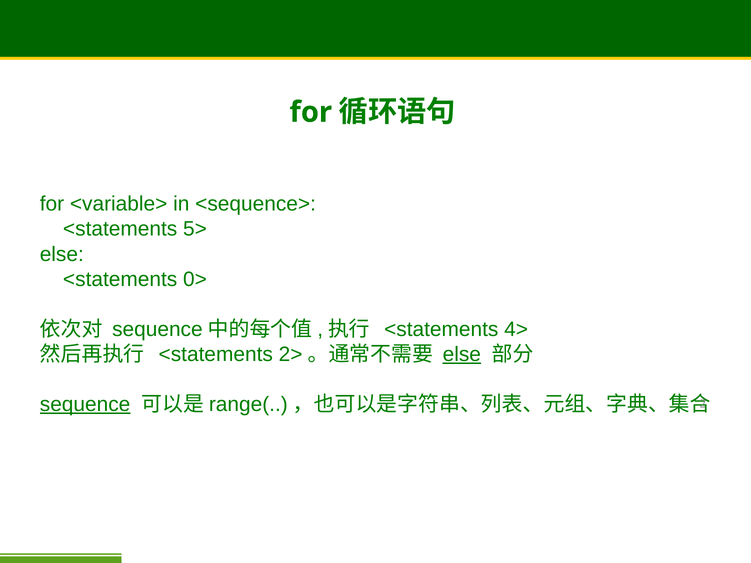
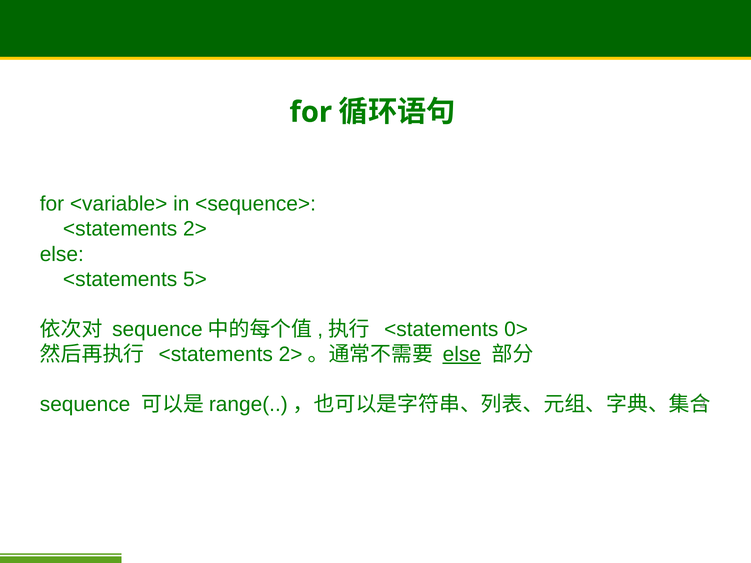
5>: 5> -> 2> (195, 229)
0>: 0> -> 5> (195, 279)
4>: 4> -> 0> (516, 329)
sequence underline: present -> none (85, 405)
